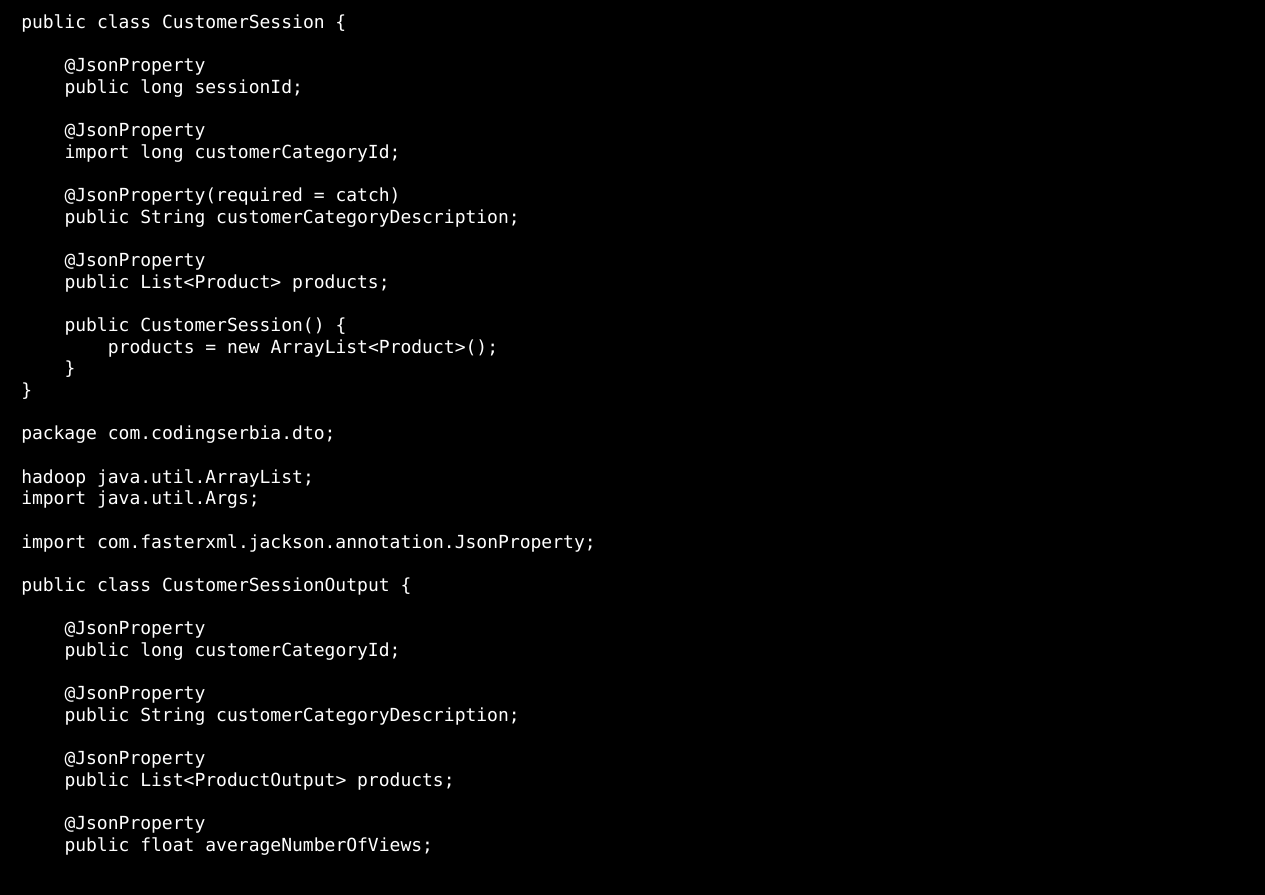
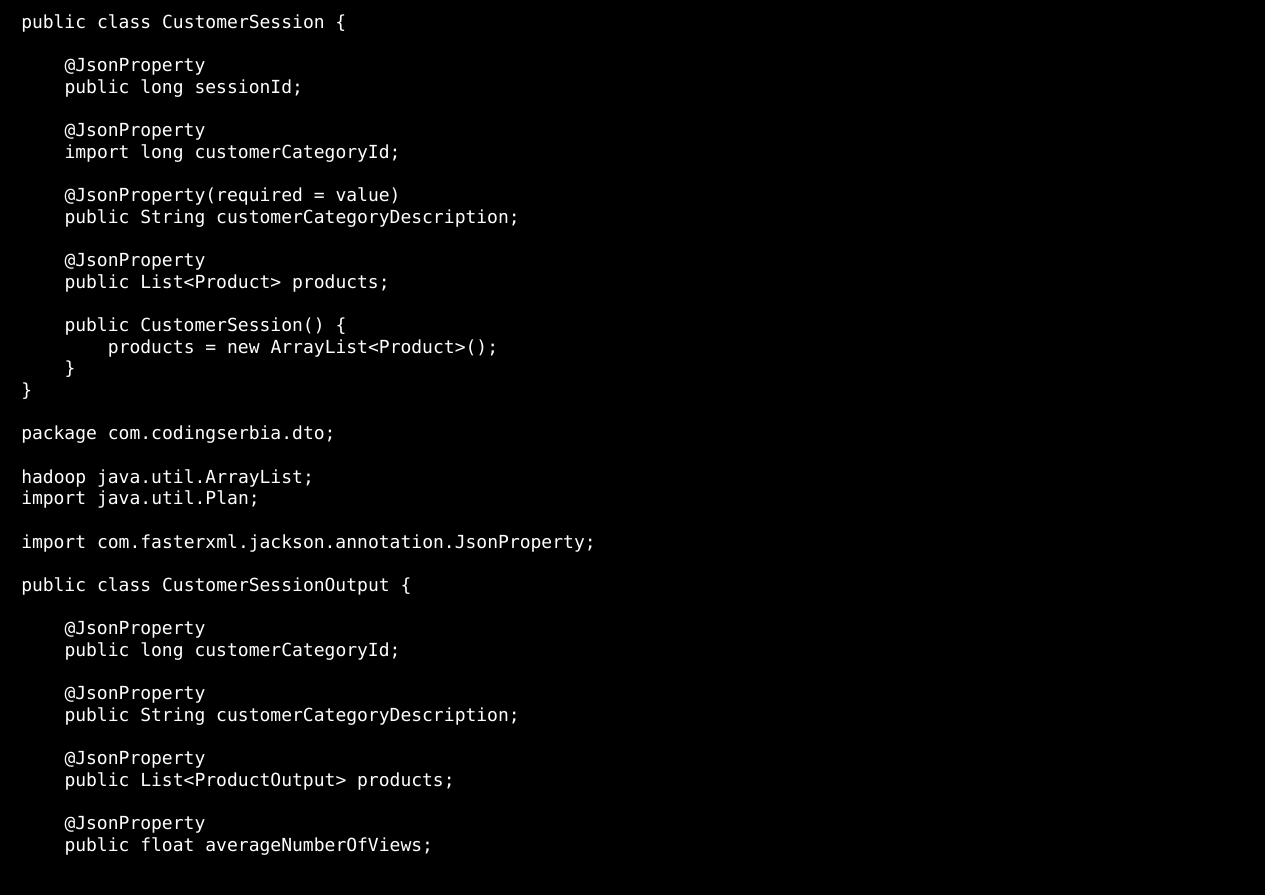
catch: catch -> value (368, 196)
java.util.Args: java.util.Args -> java.util.Plan (178, 499)
